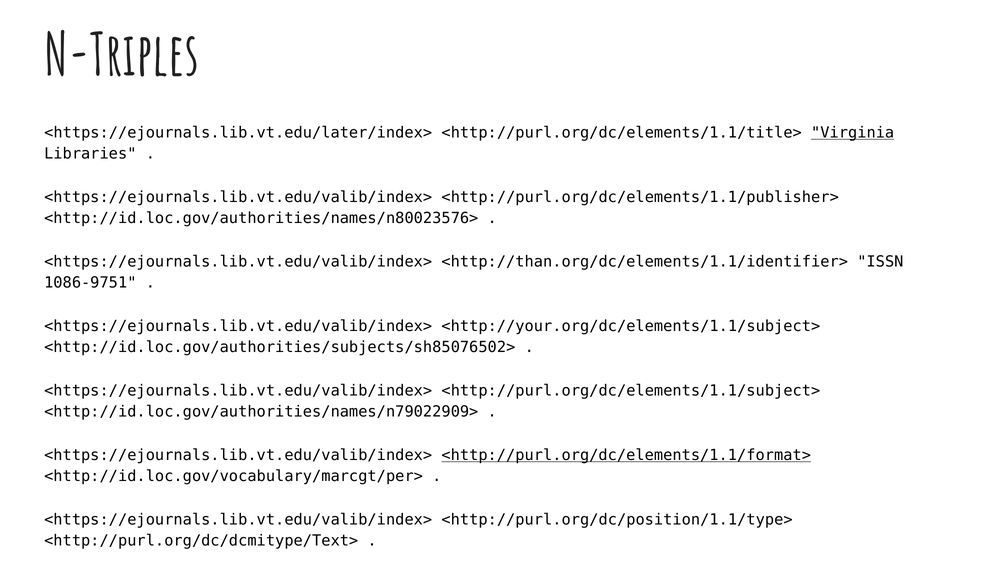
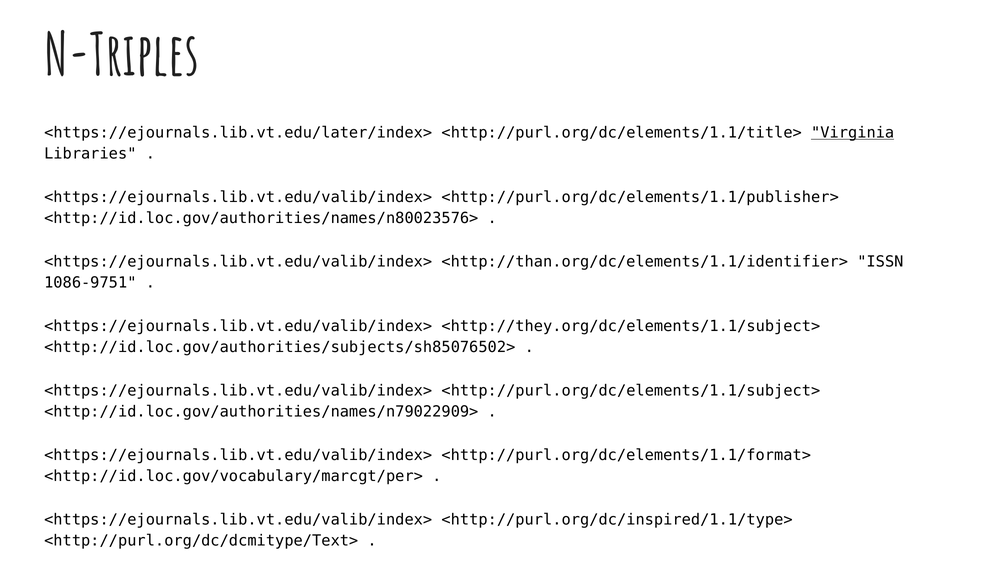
<http://your.org/dc/elements/1.1/subject>: <http://your.org/dc/elements/1.1/subject> -> <http://they.org/dc/elements/1.1/subject> (631, 326)
<http://purl.org/dc/elements/1.1/format> underline: present -> none (626, 455)
<http://purl.org/dc/position/1.1/type>: <http://purl.org/dc/position/1.1/type> -> <http://purl.org/dc/inspired/1.1/type> (617, 519)
